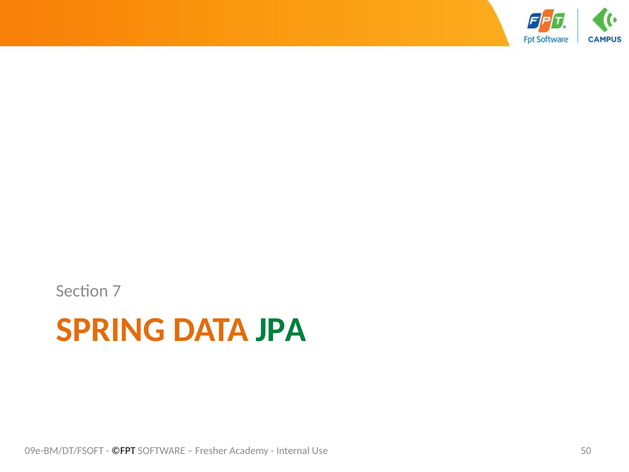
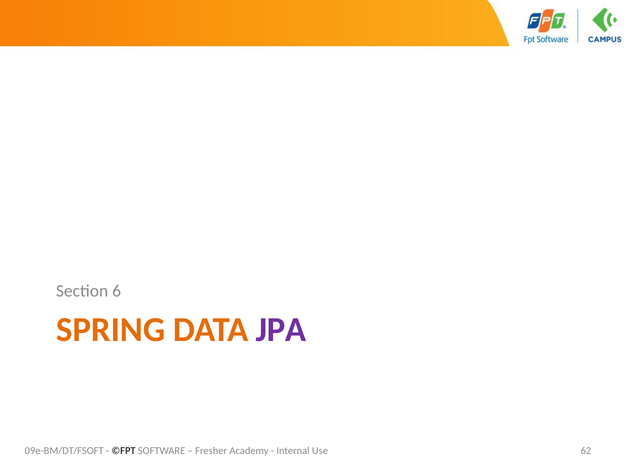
7: 7 -> 6 (117, 291)
JPA colour: green -> purple (281, 330)
50: 50 -> 62 (586, 450)
